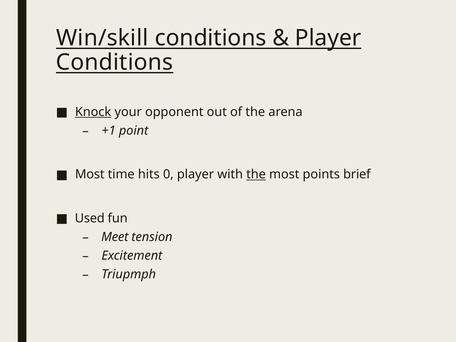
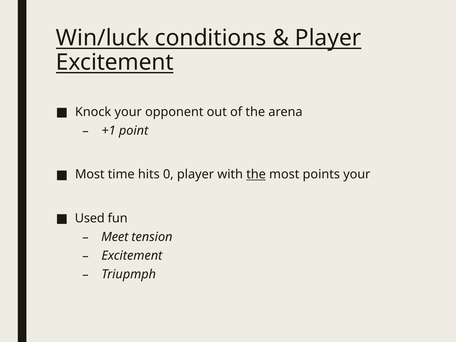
Win/skill: Win/skill -> Win/luck (102, 38)
Conditions: Conditions -> Excitement (115, 62)
Knock underline: present -> none (93, 112)
points brief: brief -> your (357, 174)
